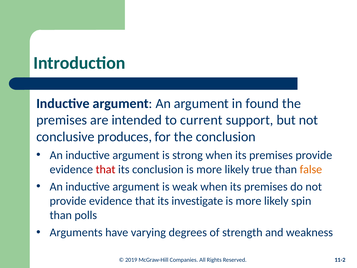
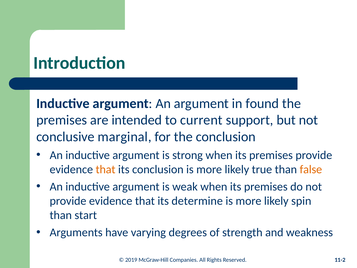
produces: produces -> marginal (125, 137)
that colour: red -> orange (106, 169)
investigate: investigate -> determine (197, 201)
polls: polls -> start (86, 215)
